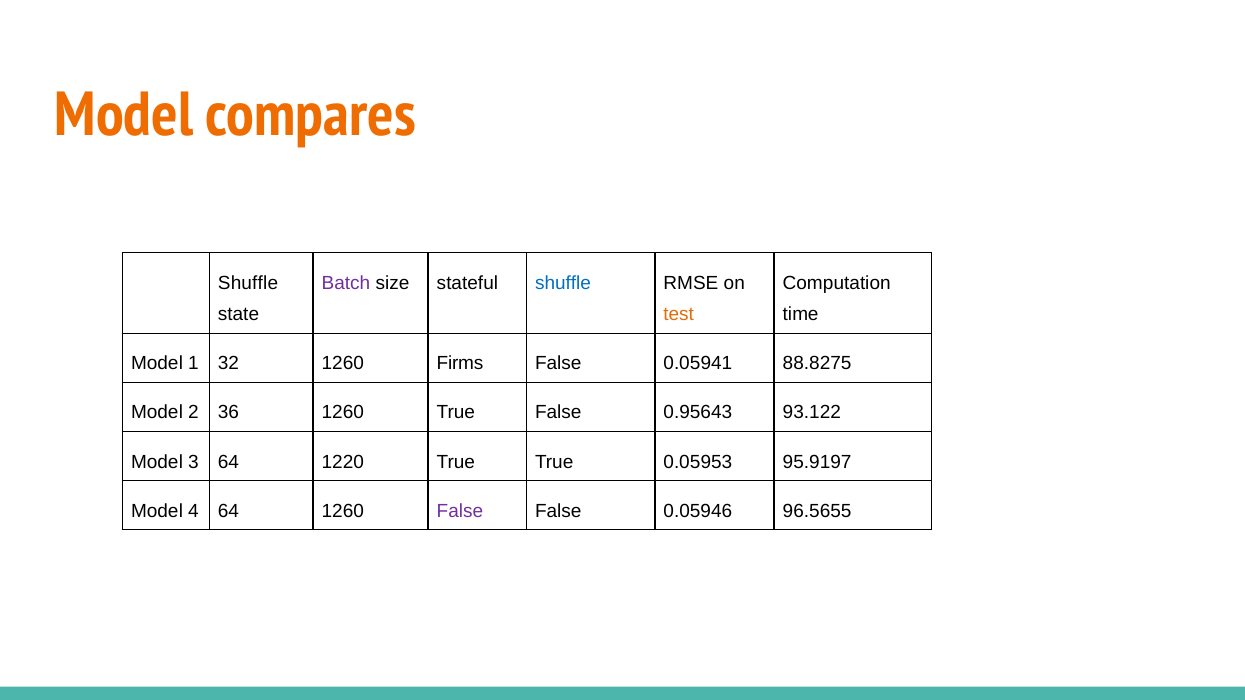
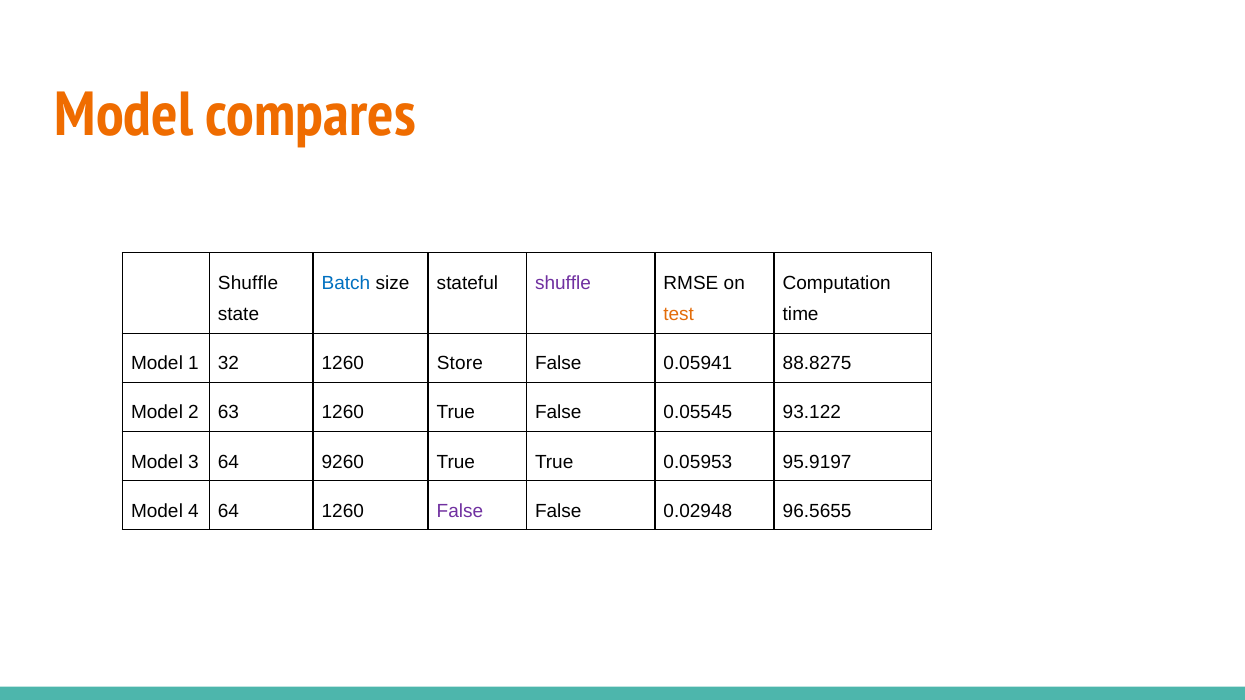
Batch colour: purple -> blue (346, 283)
shuffle colour: blue -> purple (563, 283)
Firms: Firms -> Store (460, 364)
36: 36 -> 63 (228, 413)
0.95643: 0.95643 -> 0.05545 (698, 413)
1220: 1220 -> 9260 (343, 462)
0.05946: 0.05946 -> 0.02948 (698, 511)
